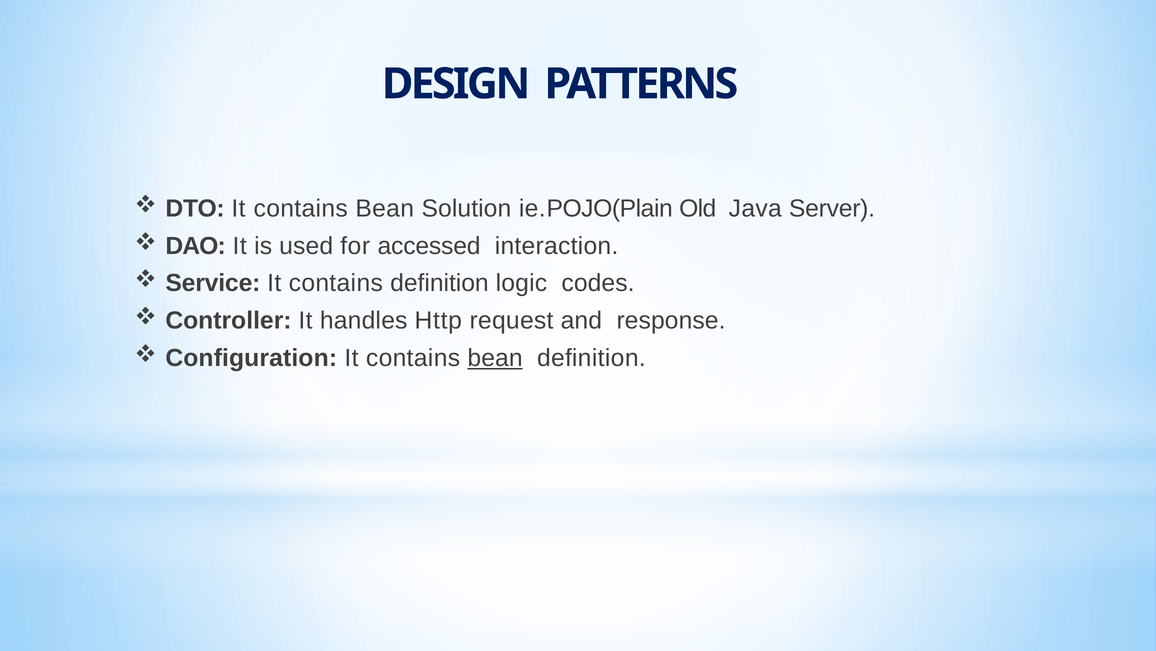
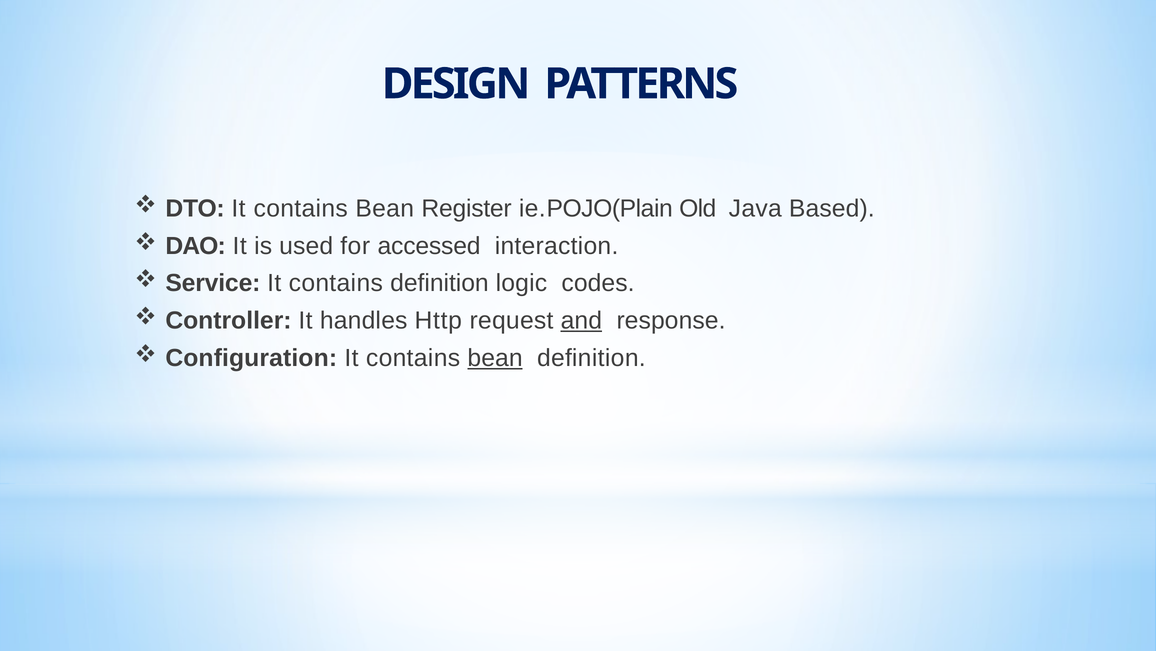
Solution: Solution -> Register (467, 209)
Server: Server -> Based (832, 209)
and underline: none -> present (581, 321)
